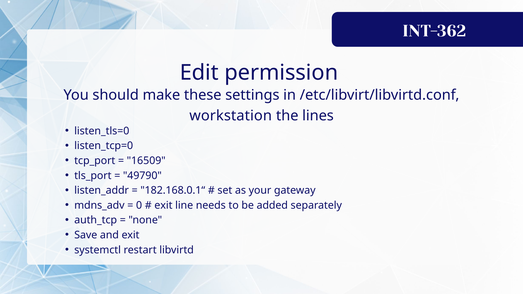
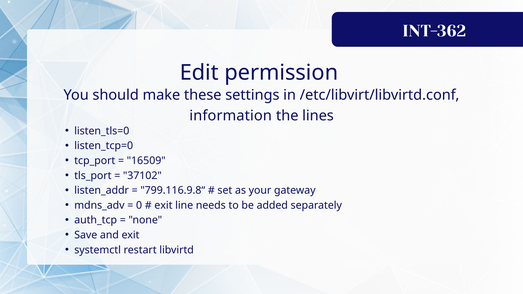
workstation: workstation -> information (231, 116)
49790: 49790 -> 37102 (142, 176)
182.168.0.1“: 182.168.0.1“ -> 799.116.9.8“ (173, 191)
